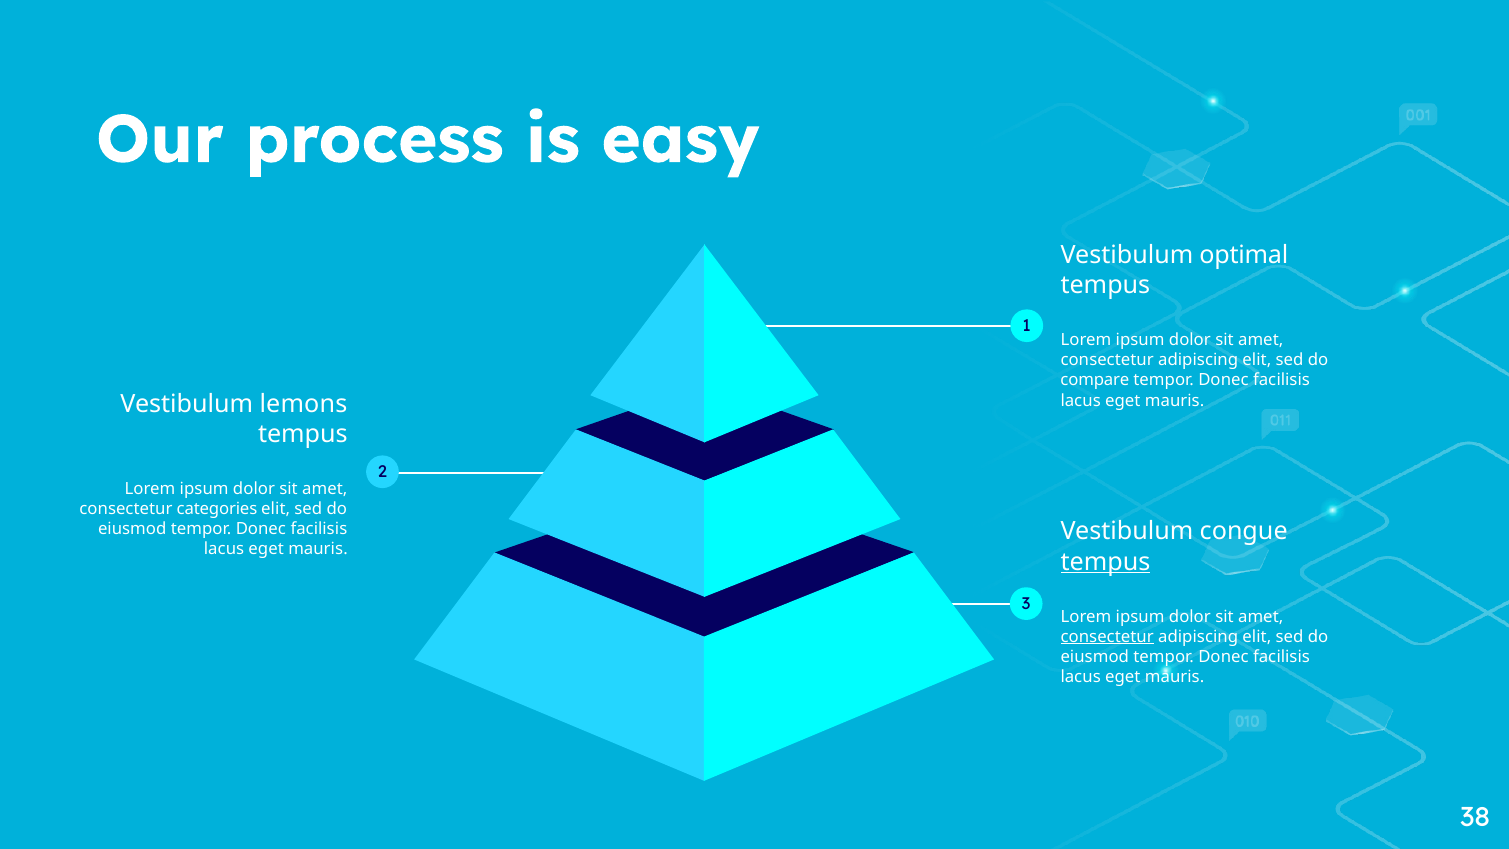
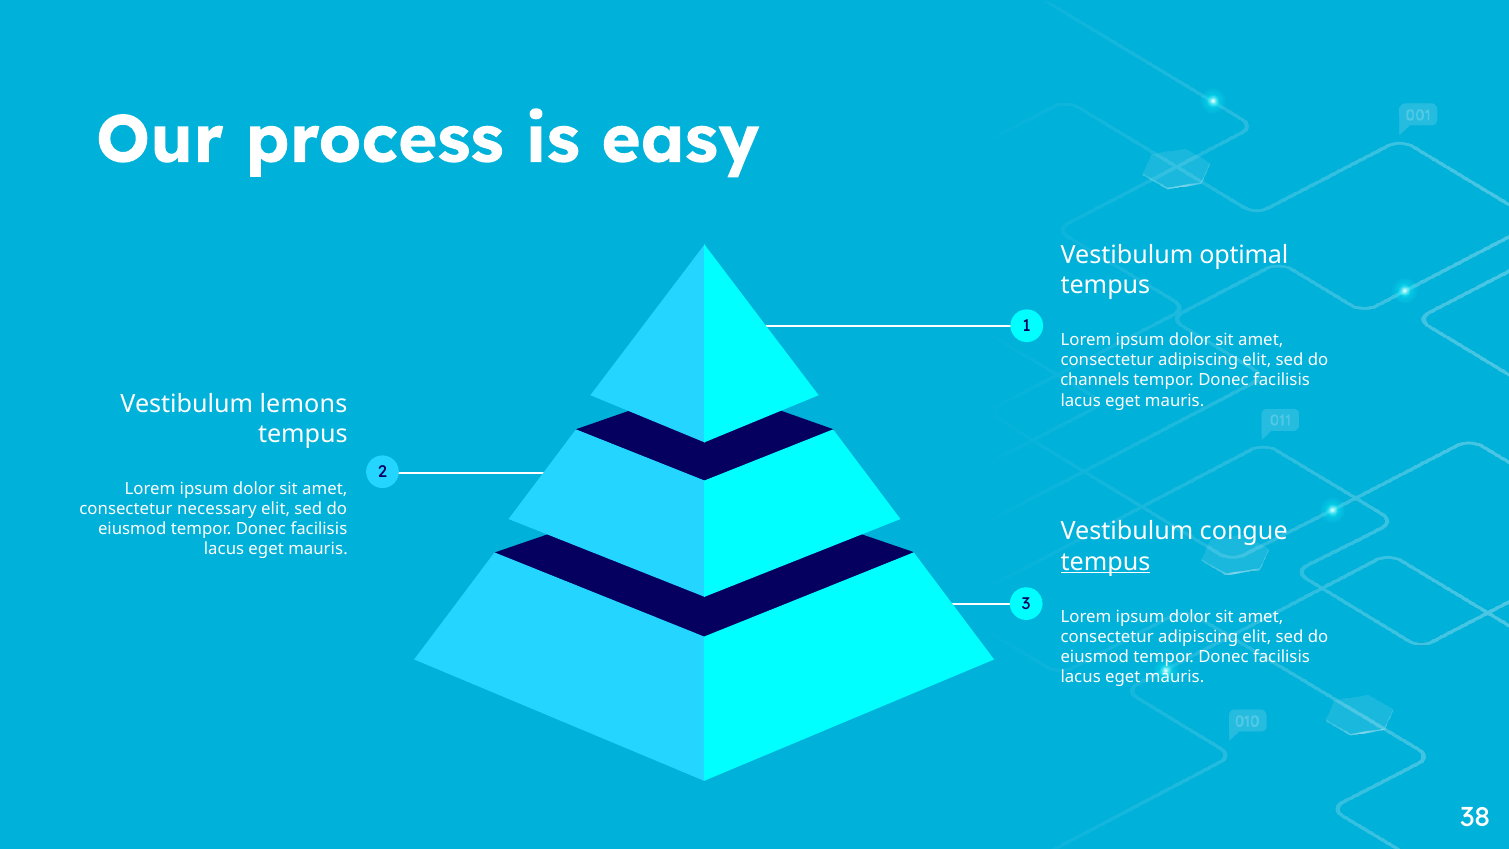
compare: compare -> channels (1095, 380)
categories: categories -> necessary (217, 509)
consectetur underline: present -> none (1107, 637)
